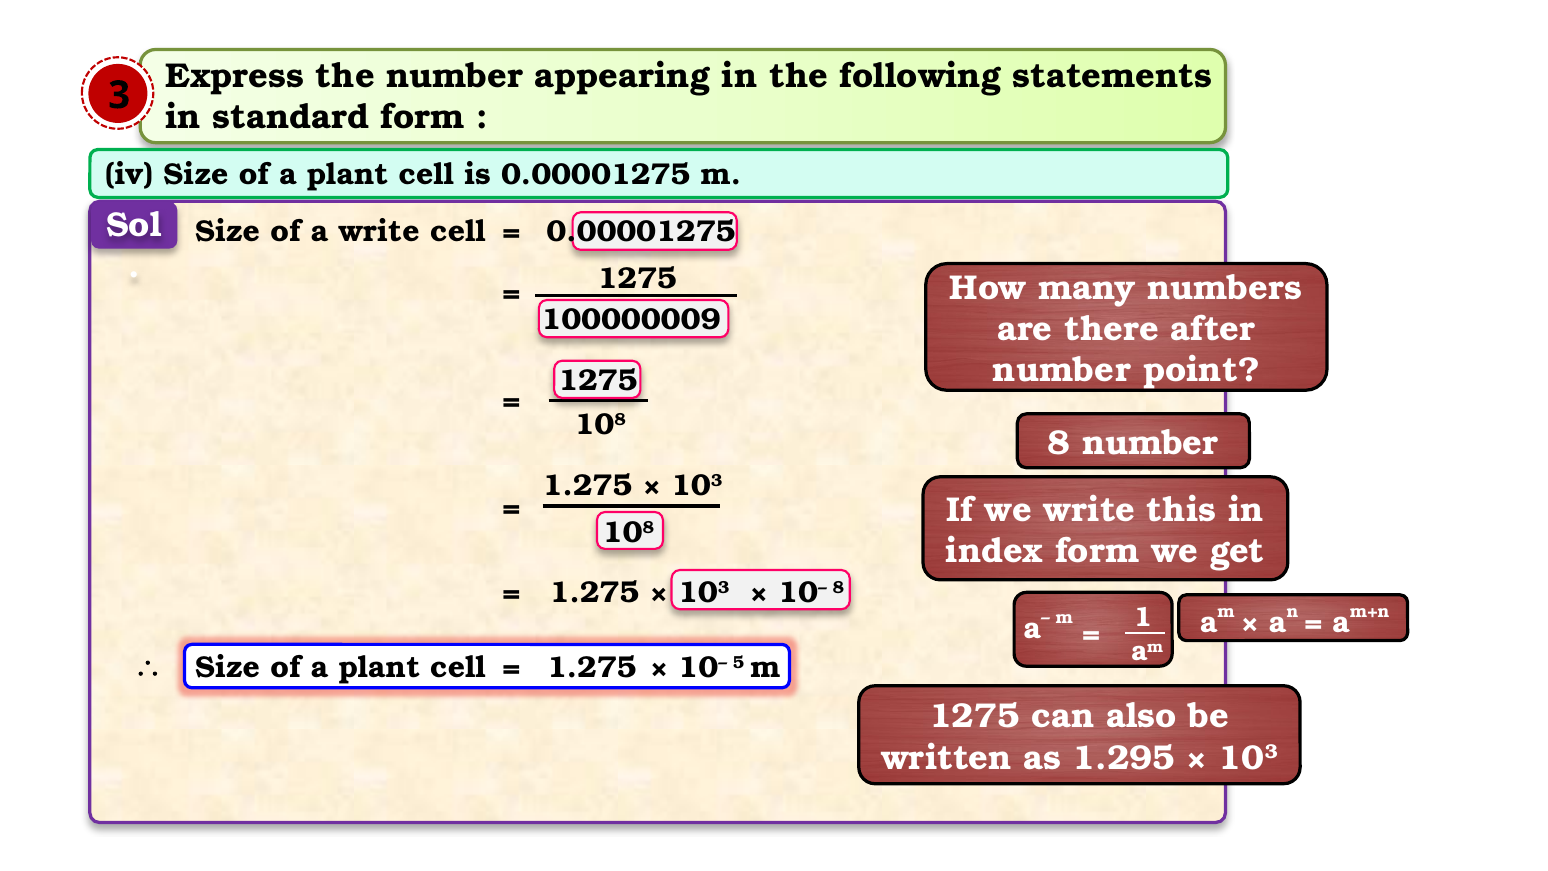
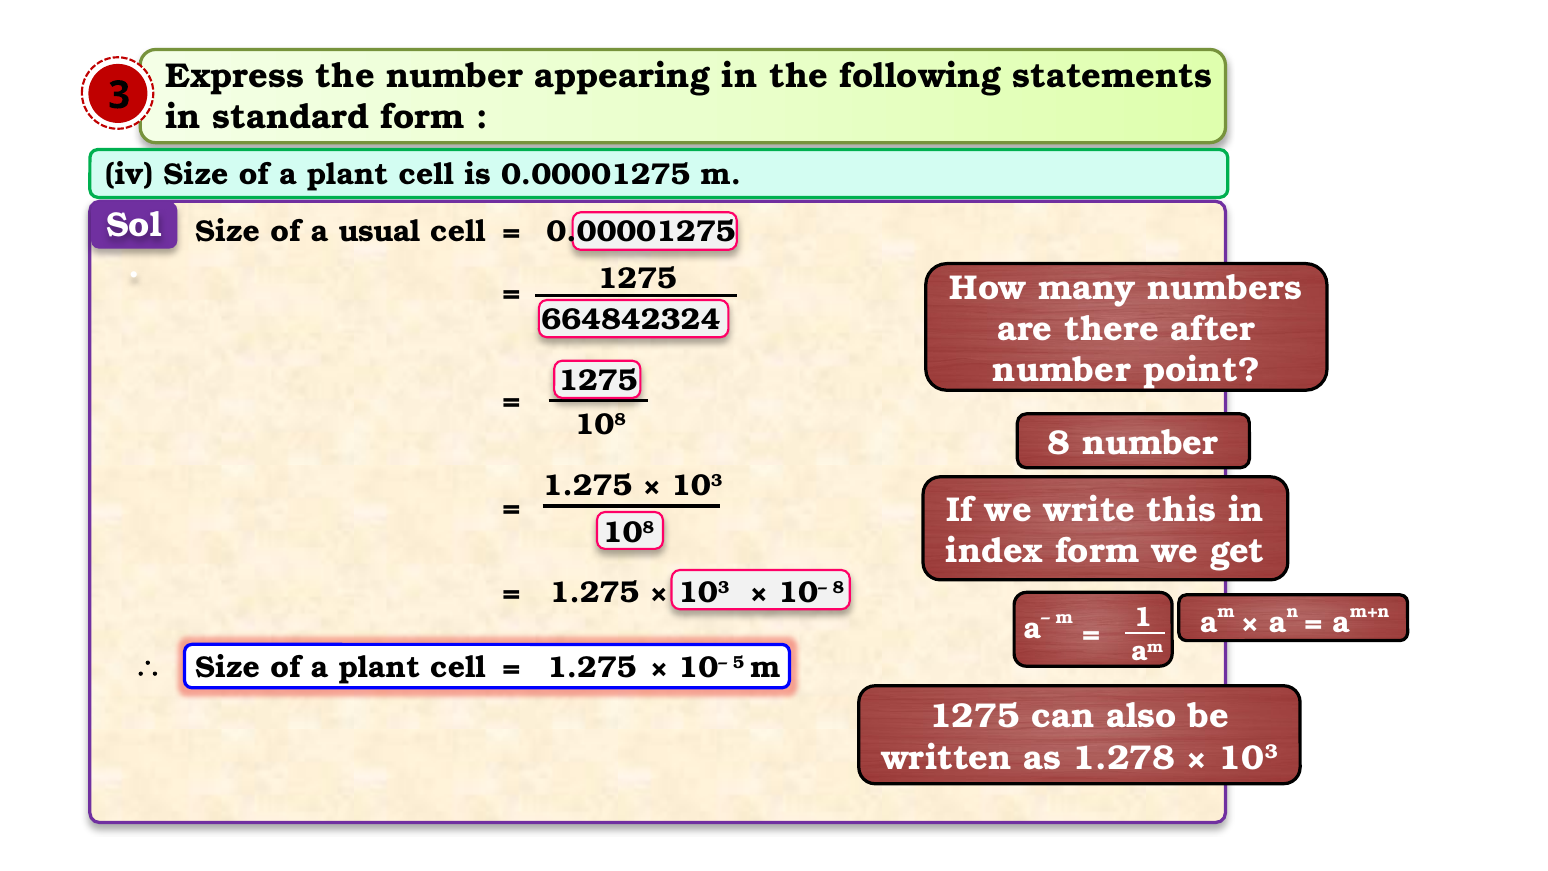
a write: write -> usual (379, 231)
100000009: 100000009 -> 664842324 (631, 319)
1.295: 1.295 -> 1.278 (1124, 758)
